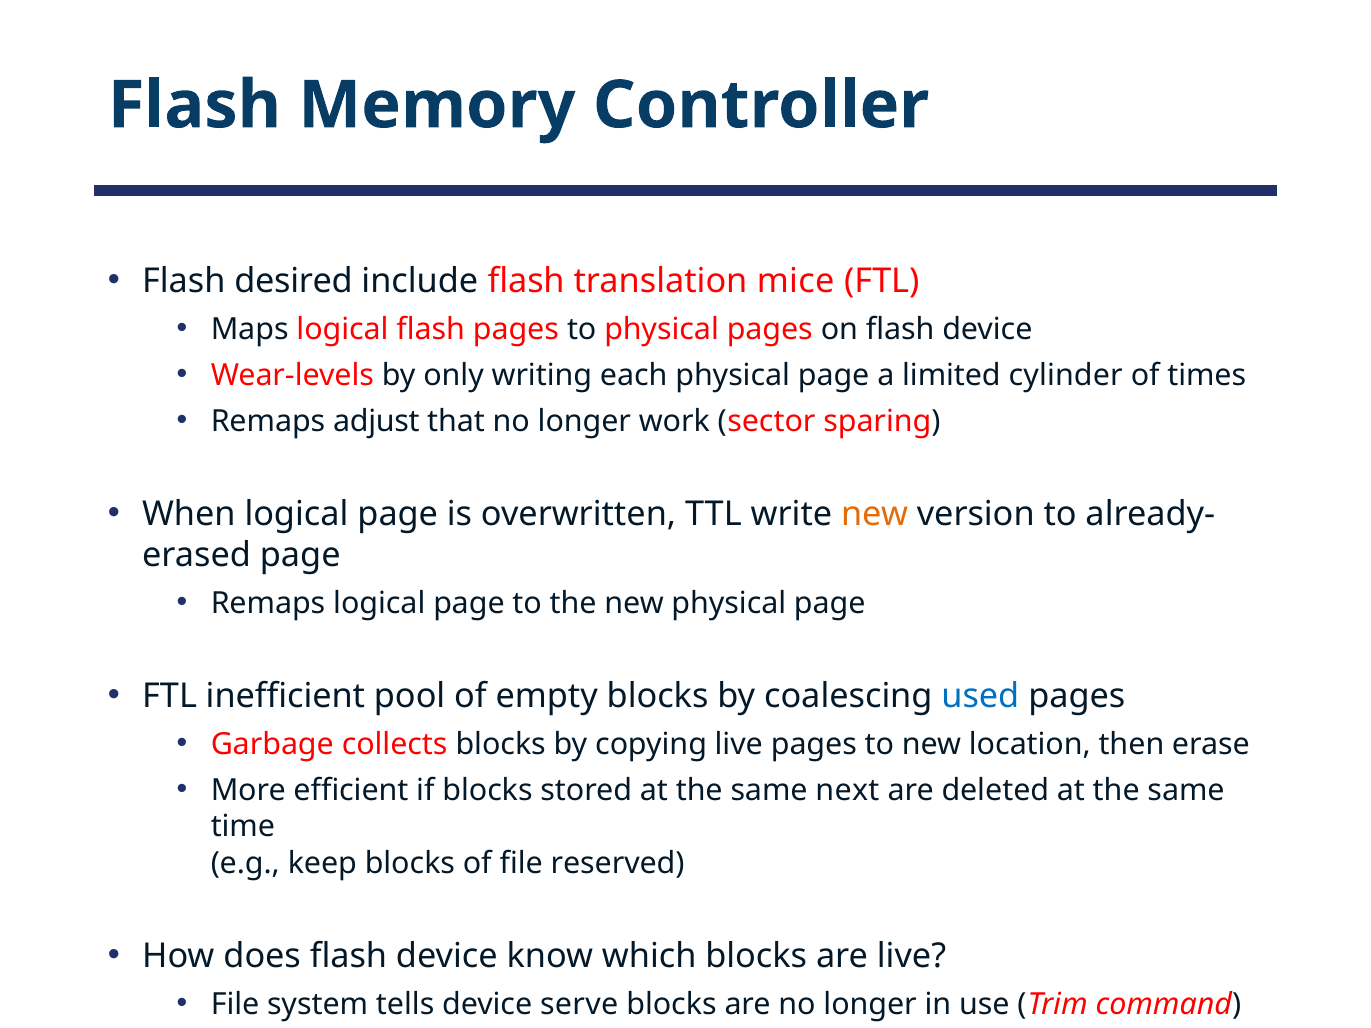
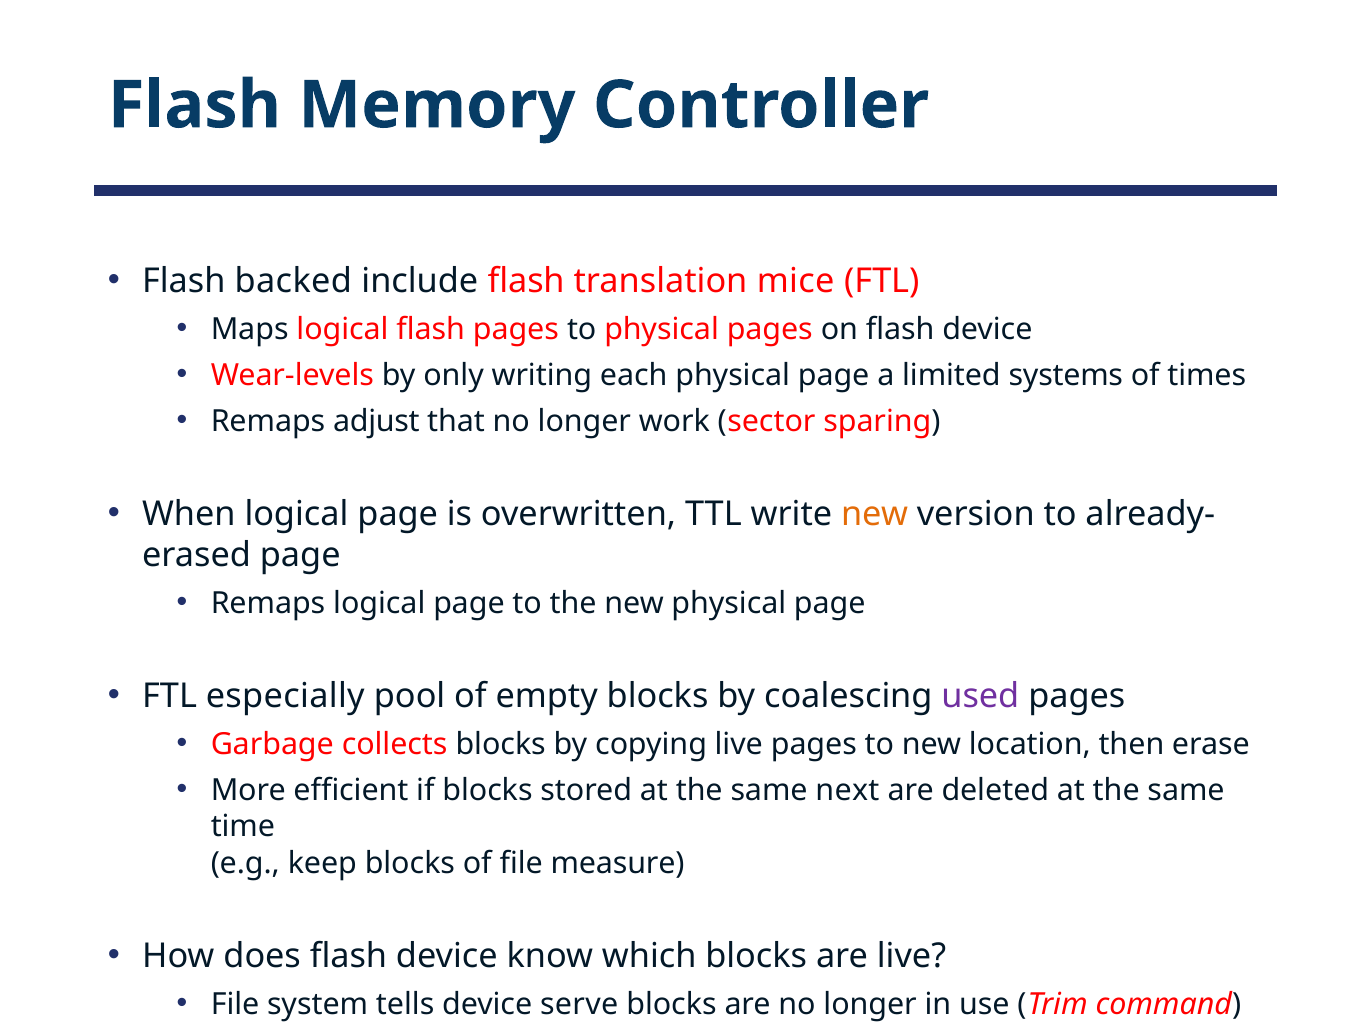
desired: desired -> backed (293, 281)
cylinder: cylinder -> systems (1066, 375)
inefficient: inefficient -> especially (285, 696)
used colour: blue -> purple (980, 696)
reserved: reserved -> measure (618, 863)
